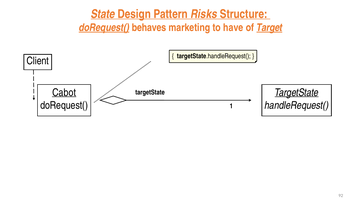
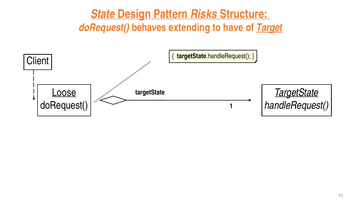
doRequest( underline: present -> none (104, 28)
marketing: marketing -> extending (189, 28)
Cabot: Cabot -> Loose (64, 92)
